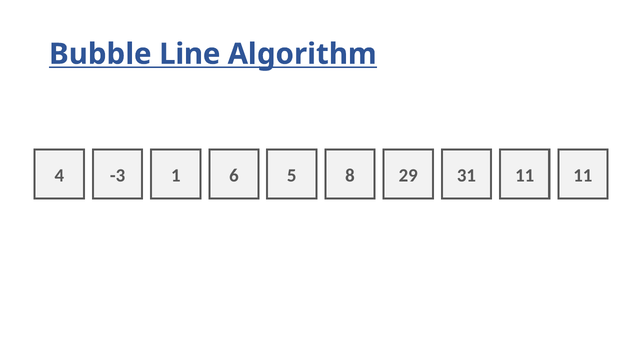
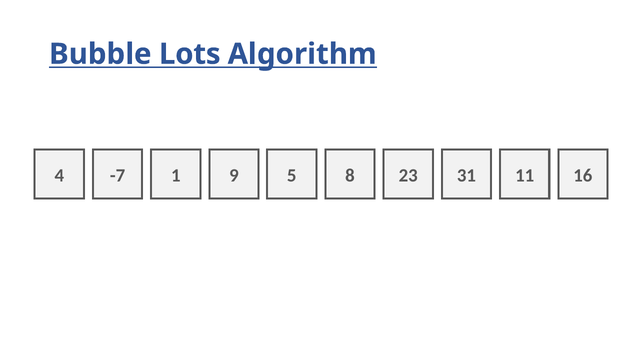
Line: Line -> Lots (190, 54)
-3: -3 -> -7 (118, 176)
6: 6 -> 9 (234, 176)
29: 29 -> 23 (408, 176)
11 11: 11 -> 16 (583, 176)
